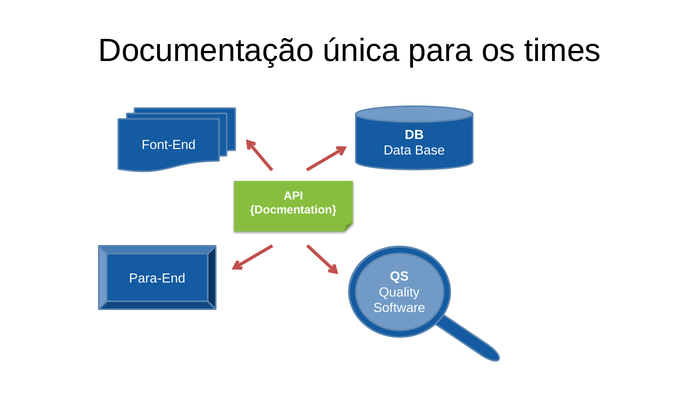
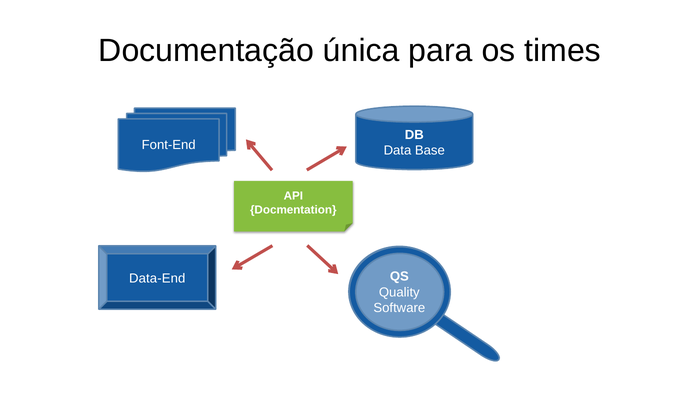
Para-End: Para-End -> Data-End (157, 278)
